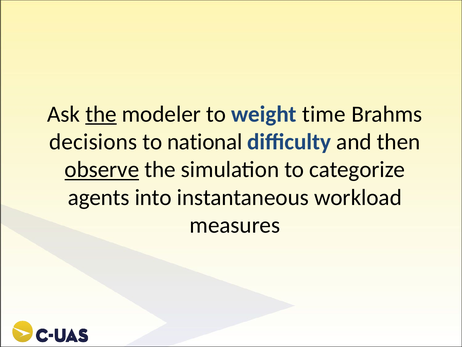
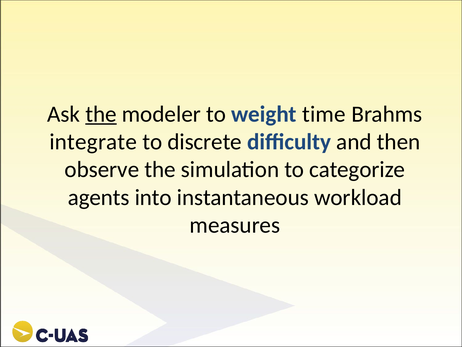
decisions: decisions -> integrate (93, 142)
national: national -> discrete (205, 142)
observe underline: present -> none (102, 169)
